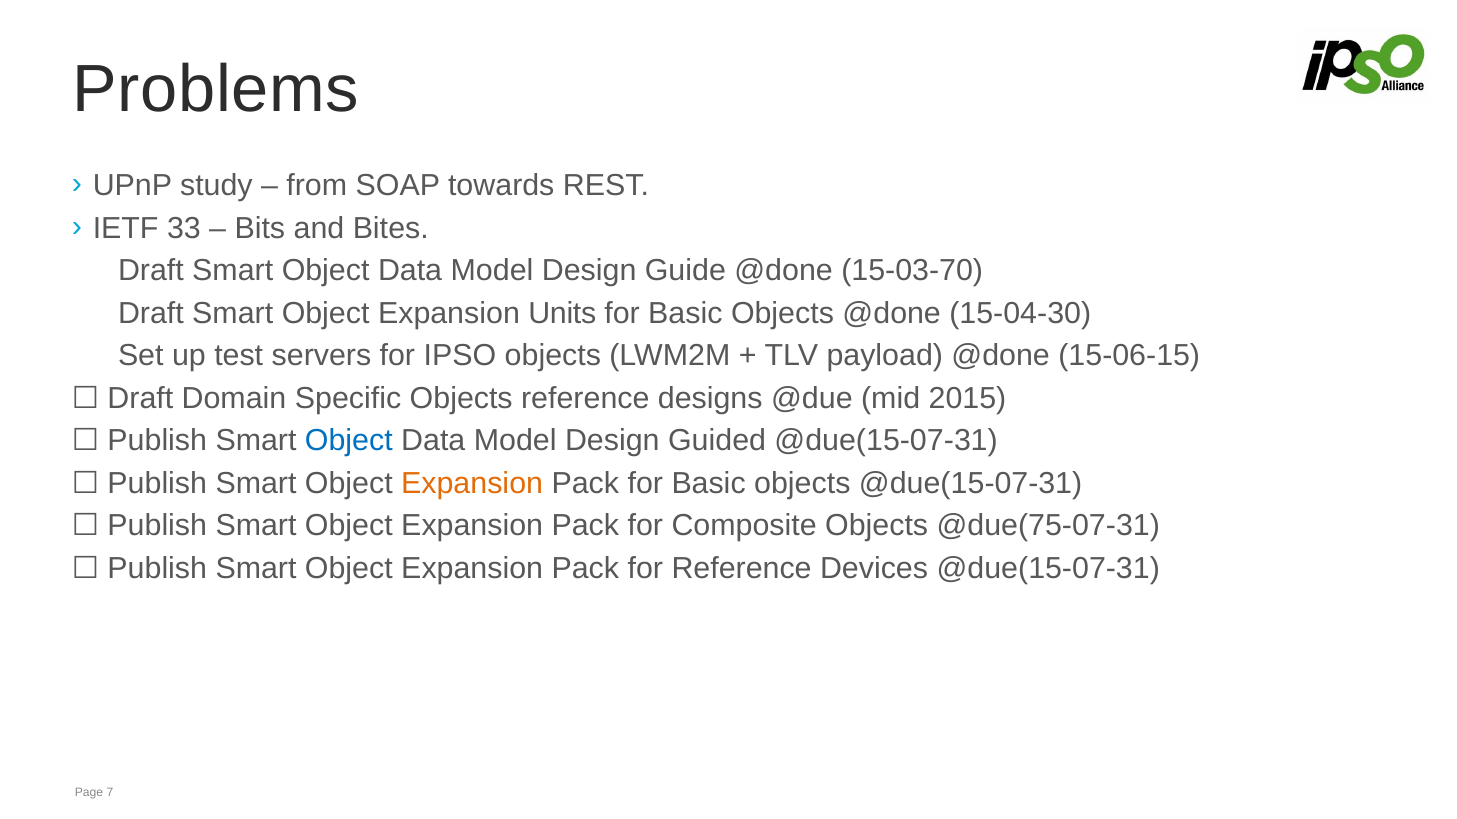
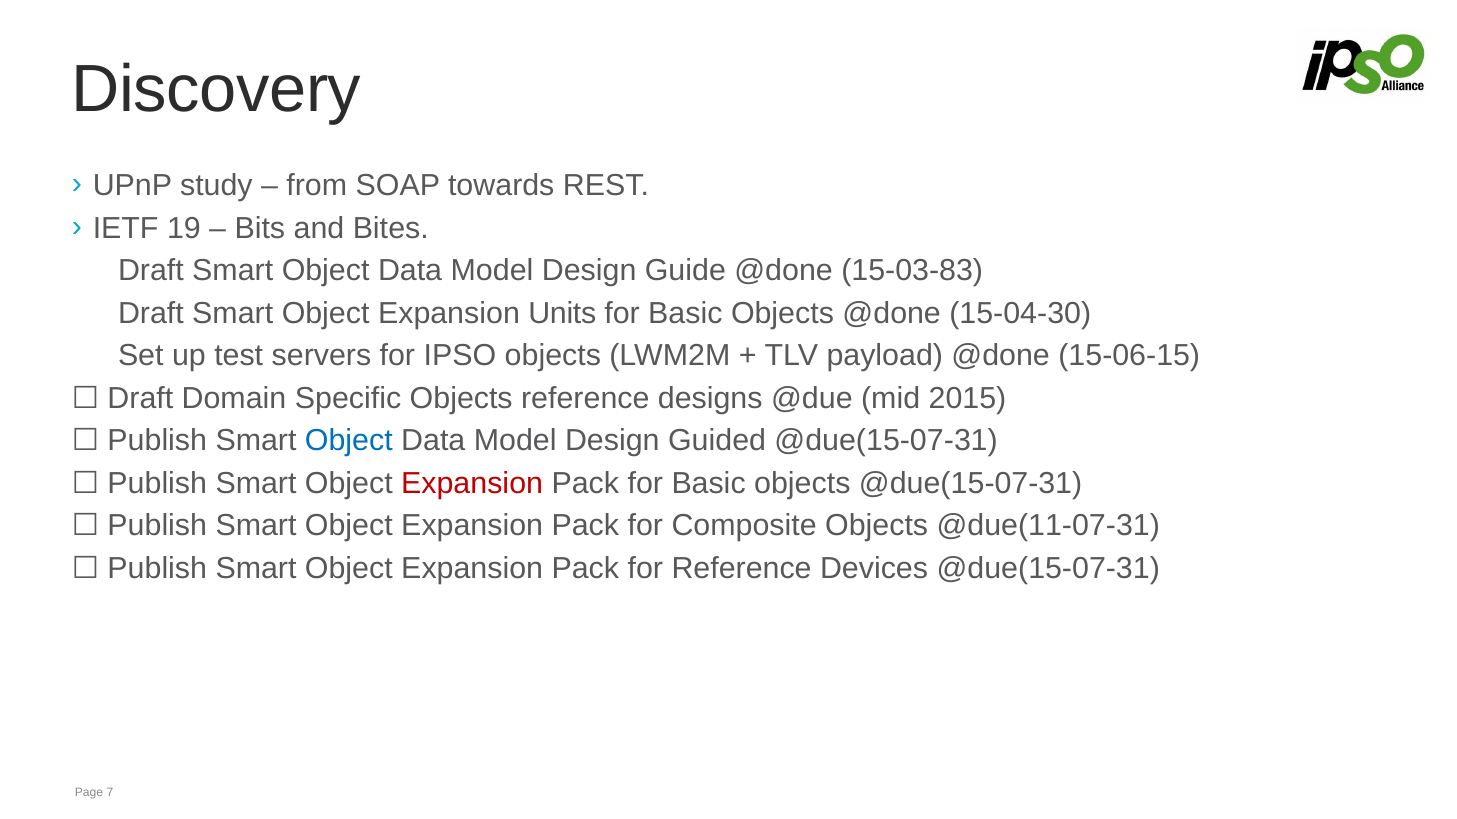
Problems: Problems -> Discovery (216, 89)
33: 33 -> 19 (184, 228)
15-03-70: 15-03-70 -> 15-03-83 (912, 271)
Expansion colour: orange -> red (472, 484)
@due(75-07-31: @due(75-07-31 -> @due(11-07-31 (1048, 526)
